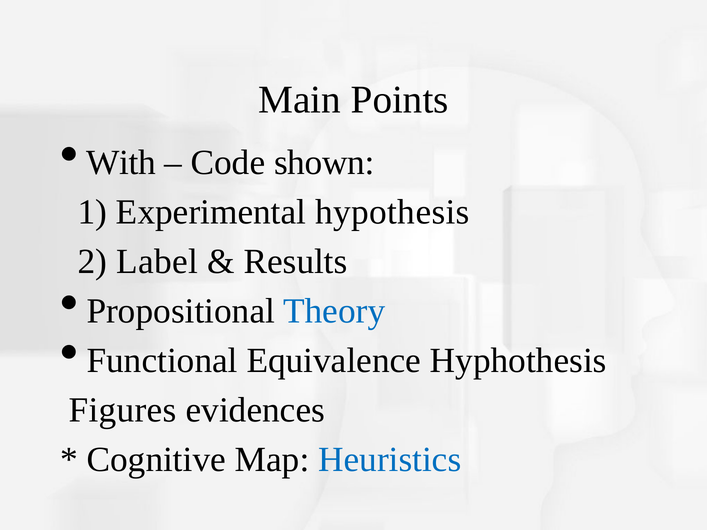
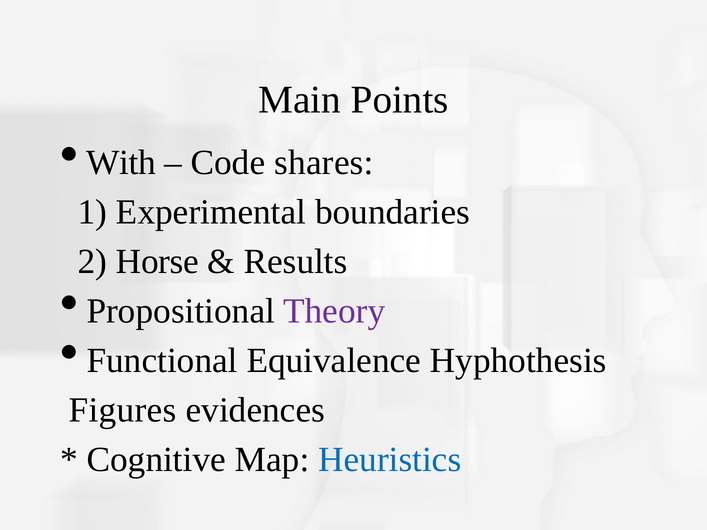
shown: shown -> shares (324, 163)
hypothesis: hypothesis -> boundaries (393, 212)
Label: Label -> Horse (157, 262)
Theory colour: blue -> purple (334, 311)
